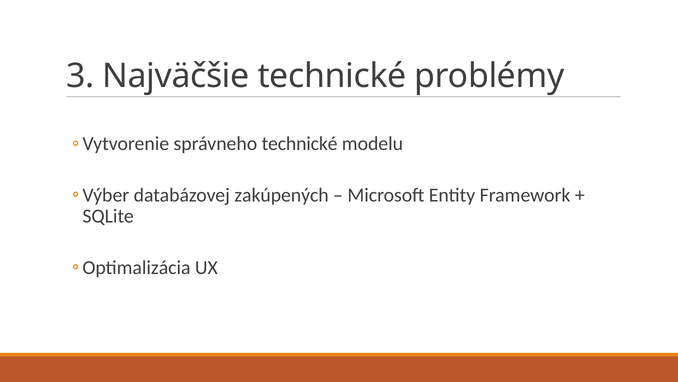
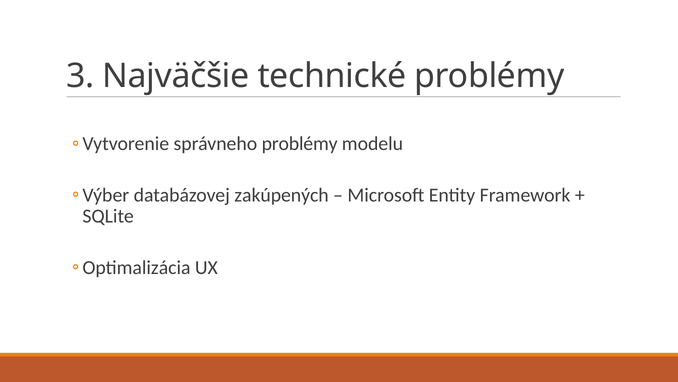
správneho technické: technické -> problémy (300, 144)
